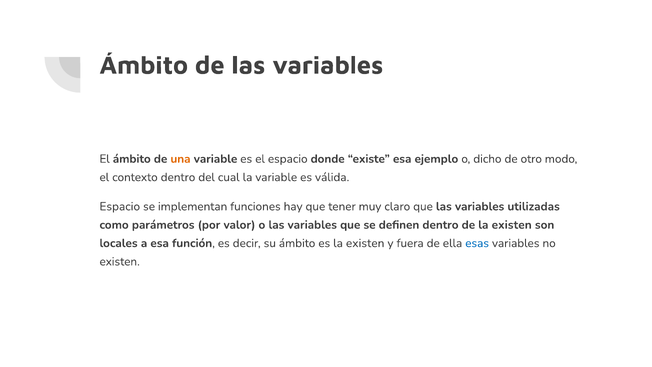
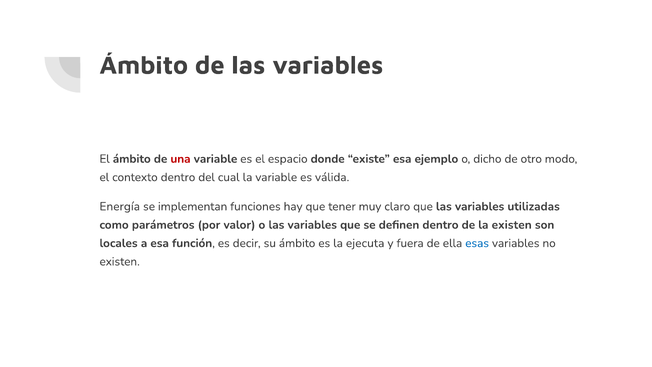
una colour: orange -> red (180, 159)
Espacio: Espacio -> Energía (120, 206)
es la existen: existen -> ejecuta (365, 243)
